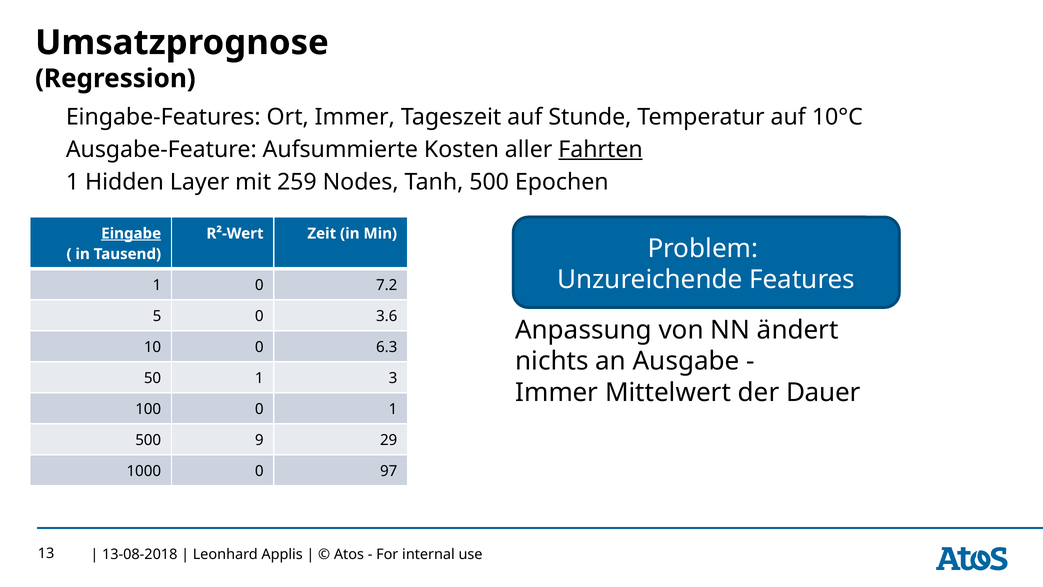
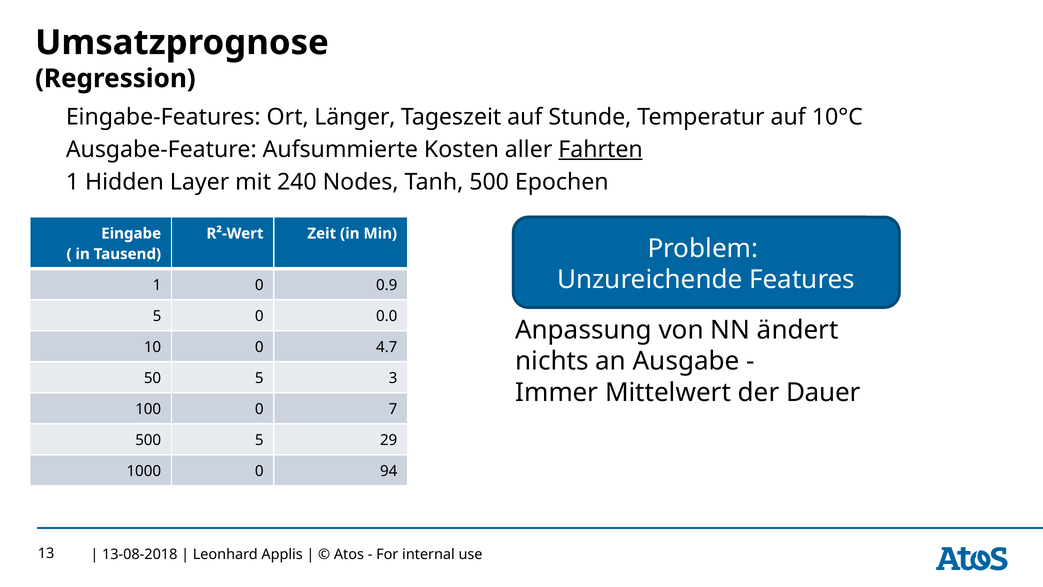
Ort Immer: Immer -> Länger (355, 117)
259: 259 -> 240 (297, 182)
Eingabe underline: present -> none (131, 233)
7.2: 7.2 -> 0.9 (387, 285)
3.6: 3.6 -> 0.0 (387, 316)
6.3: 6.3 -> 4.7 (387, 347)
50 1: 1 -> 5 (259, 378)
0 1: 1 -> 7 (393, 409)
500 9: 9 -> 5 (259, 440)
97: 97 -> 94 (389, 471)
